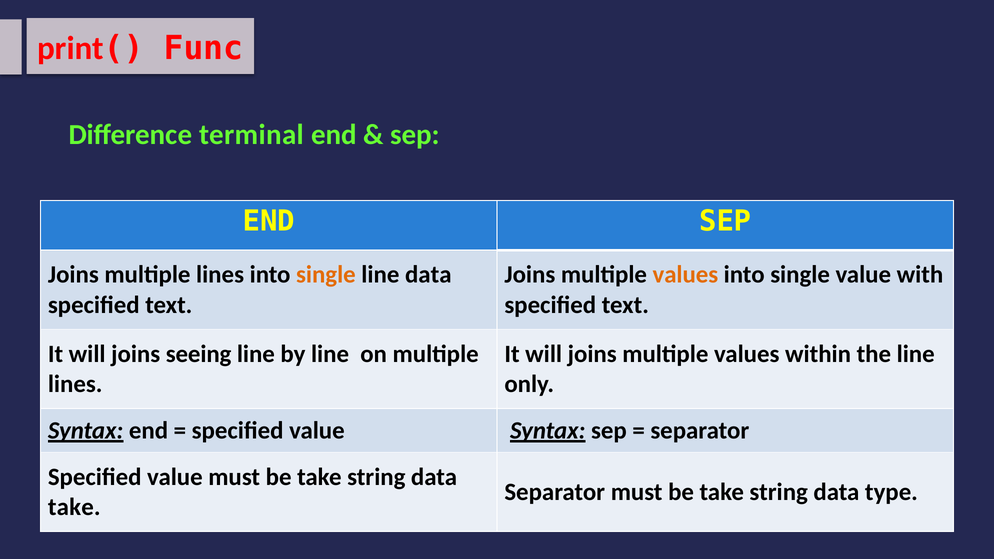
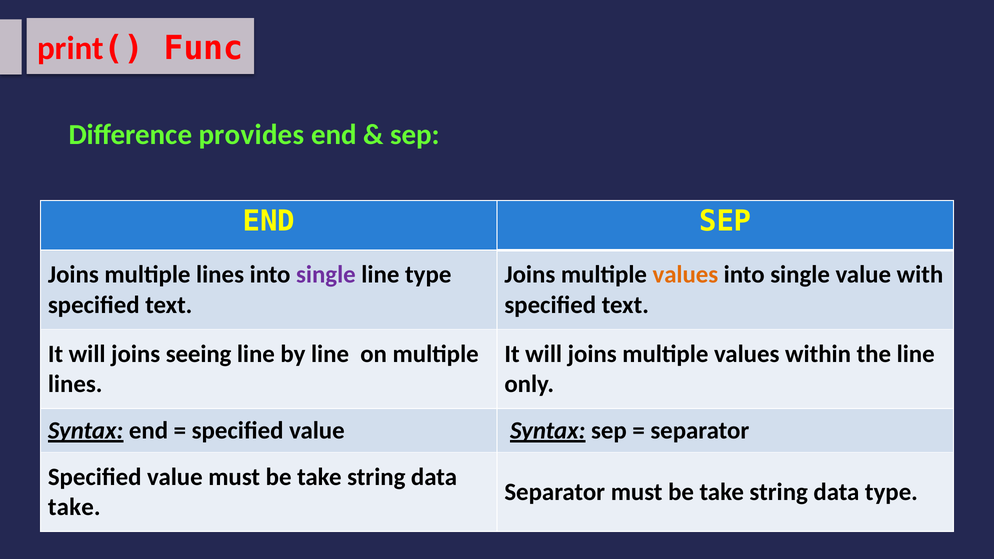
terminal: terminal -> provides (251, 135)
single colour: orange -> purple (326, 275)
line data: data -> type (428, 275)
